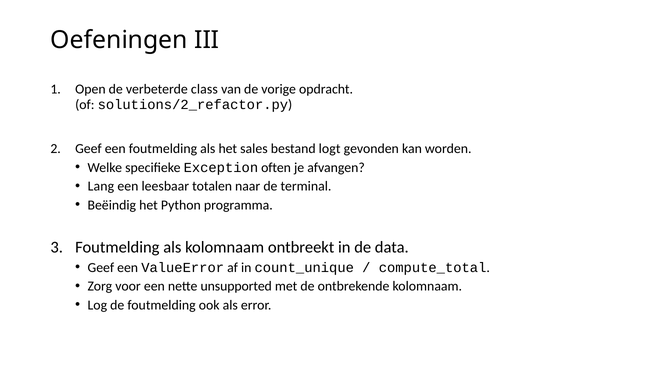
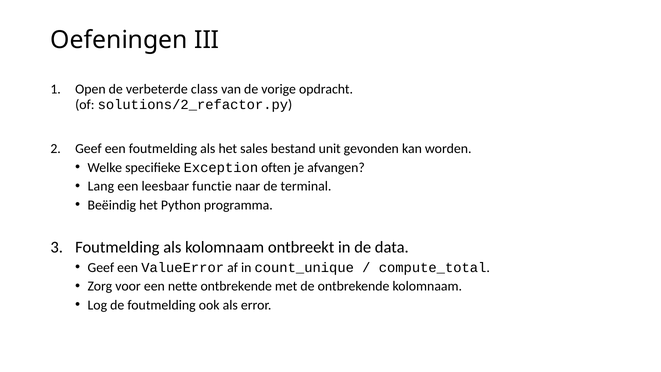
logt: logt -> unit (330, 149)
totalen: totalen -> functie (212, 186)
nette unsupported: unsupported -> ontbrekende (236, 286)
